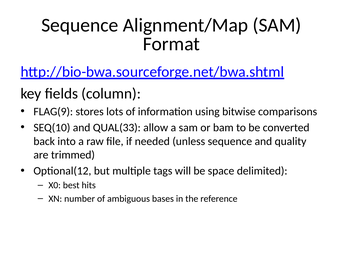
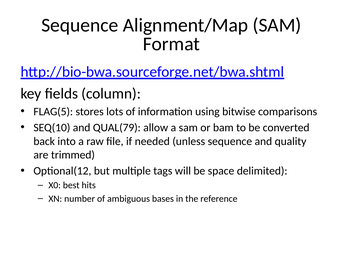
FLAG(9: FLAG(9 -> FLAG(5 (53, 112)
QUAL(33: QUAL(33 -> QUAL(79 (117, 128)
